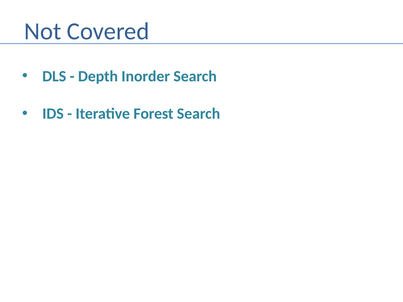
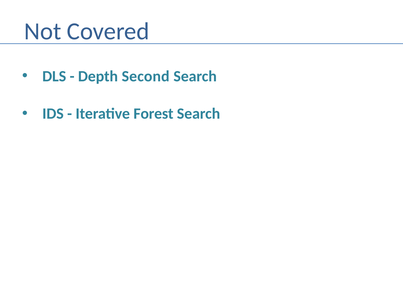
Inorder: Inorder -> Second (146, 76)
